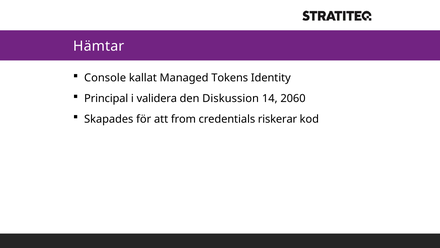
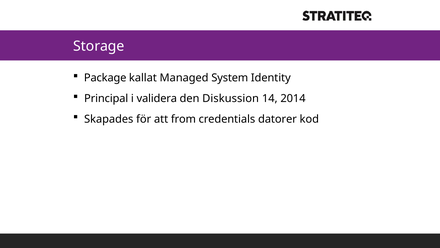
Hämtar: Hämtar -> Storage (99, 46)
Console: Console -> Package (105, 78)
Tokens: Tokens -> System (230, 78)
2060: 2060 -> 2014 (293, 98)
riskerar: riskerar -> datorer (277, 119)
